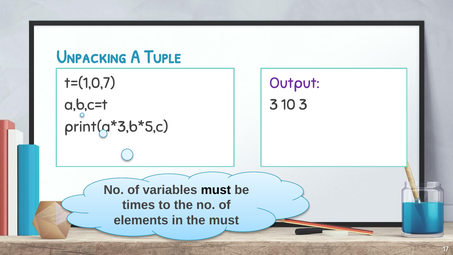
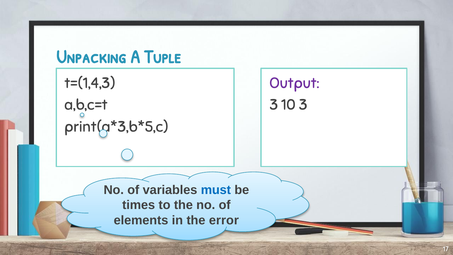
t=(1,0,7: t=(1,0,7 -> t=(1,4,3 (90, 83)
must colour: black -> blue (216, 190)
the must: must -> error (224, 220)
